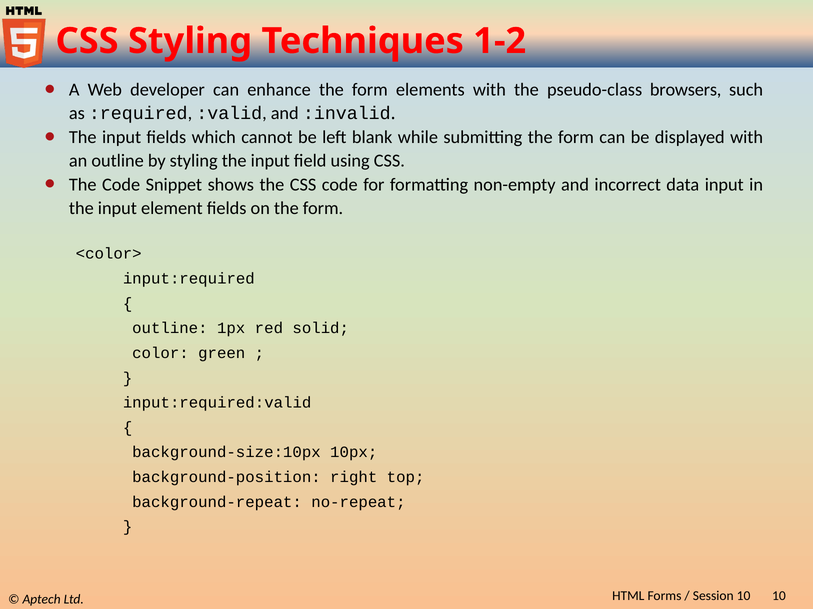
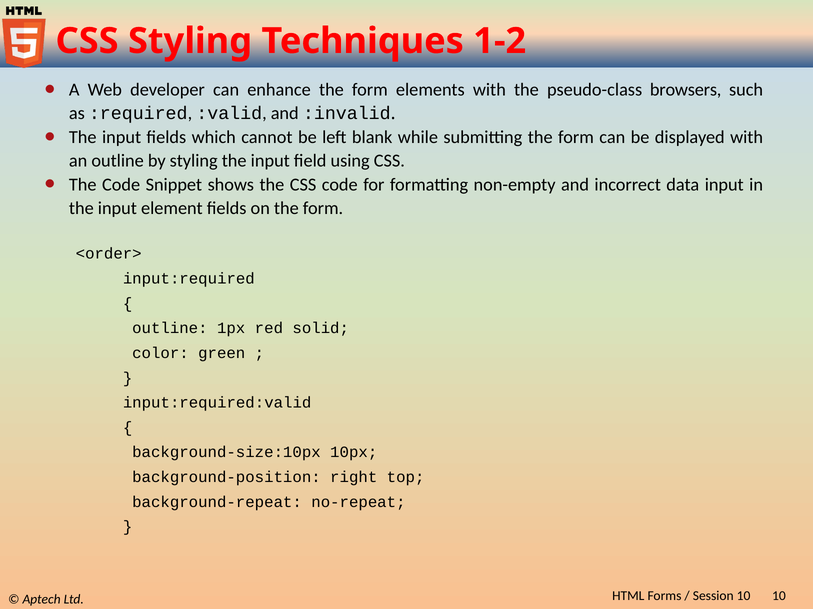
<color>: <color> -> <order> (109, 254)
